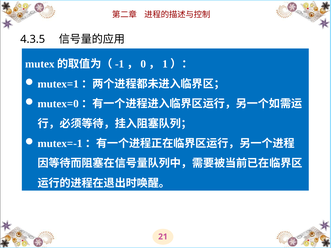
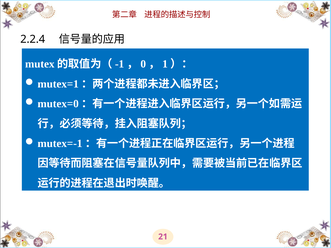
4.3.5: 4.3.5 -> 2.2.4 (33, 39)
